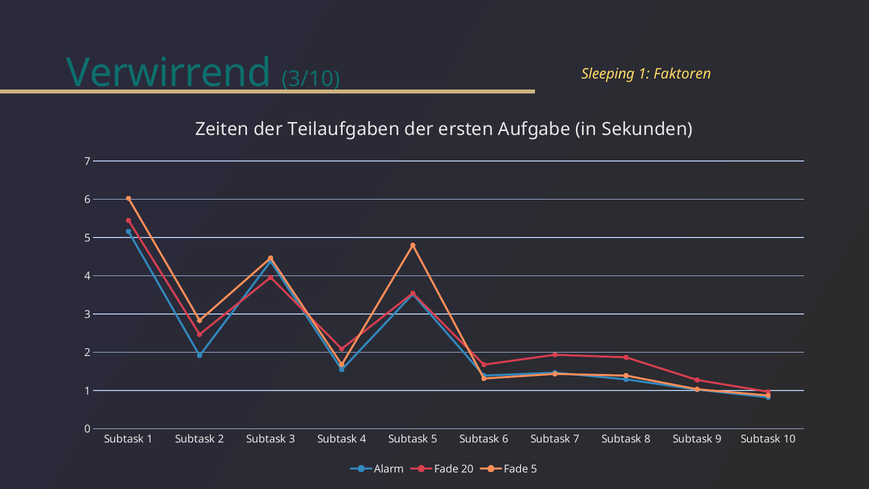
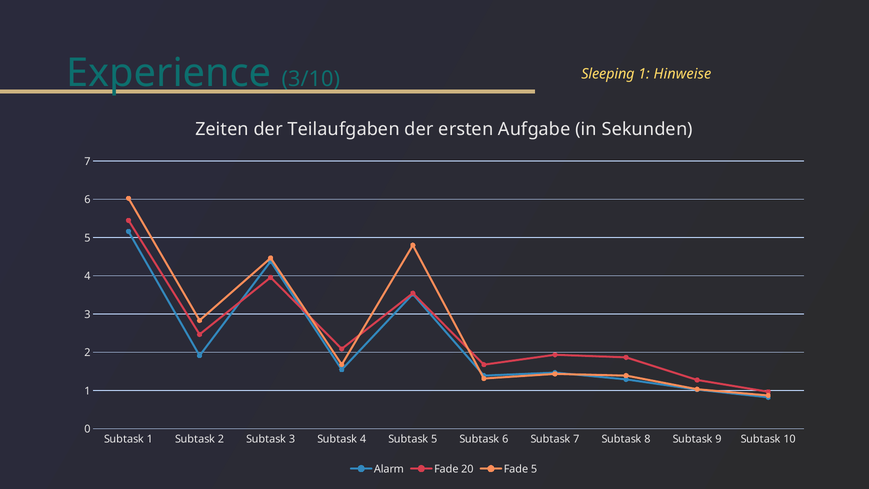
Verwirrend: Verwirrend -> Experience (169, 73)
Faktoren: Faktoren -> Hinweise (682, 74)
